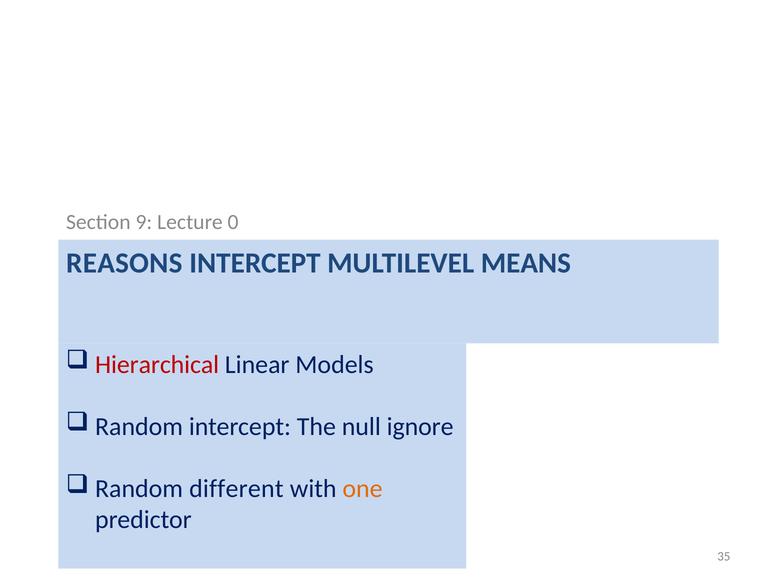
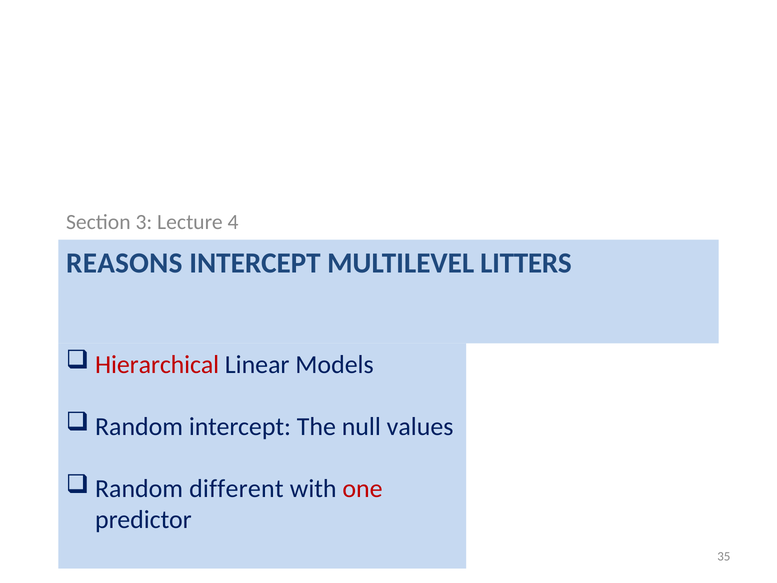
9: 9 -> 3 (144, 222)
0: 0 -> 4 (233, 222)
MEANS: MEANS -> LITTERS (526, 263)
ignore: ignore -> values (420, 426)
one colour: orange -> red (362, 489)
